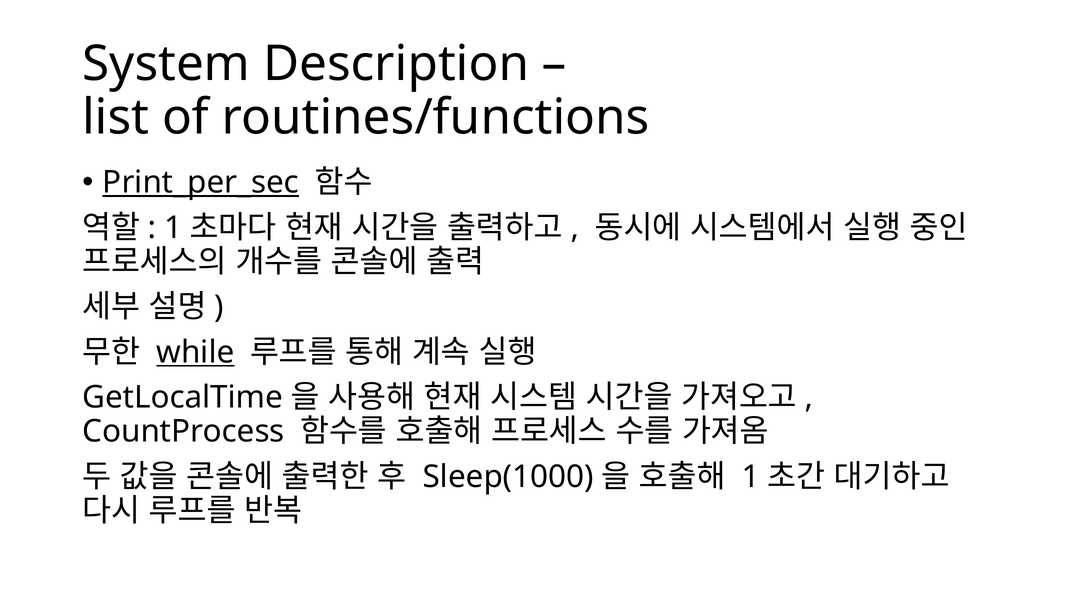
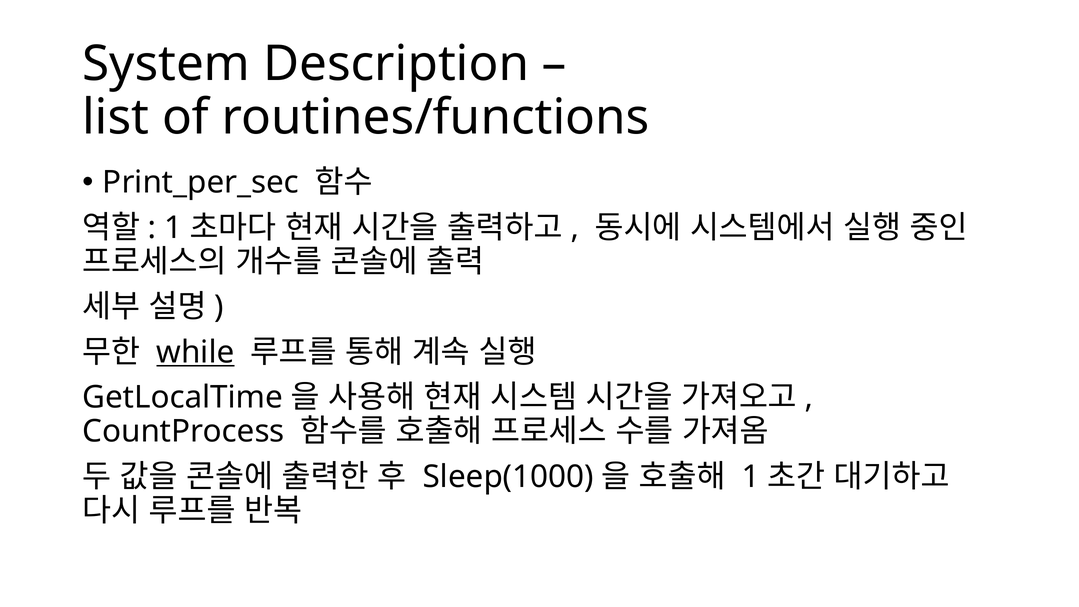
Print_per_sec underline: present -> none (201, 182)
